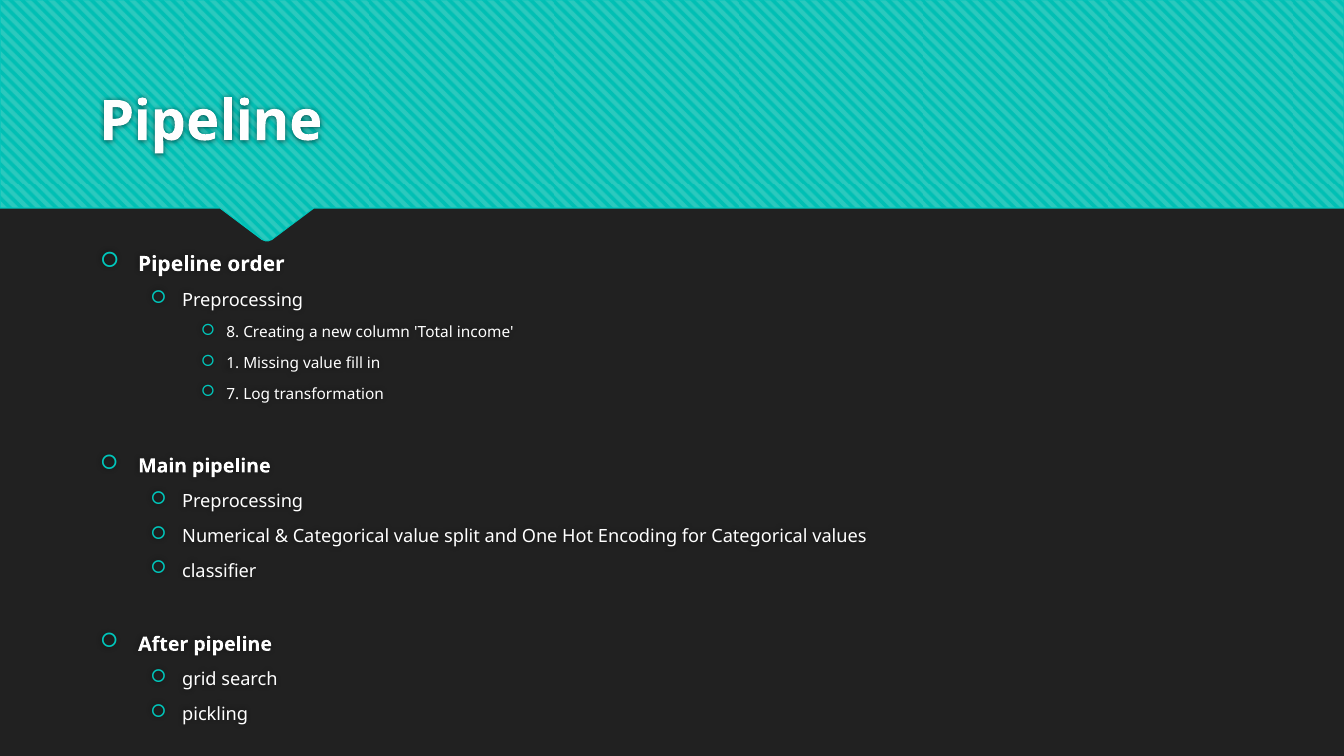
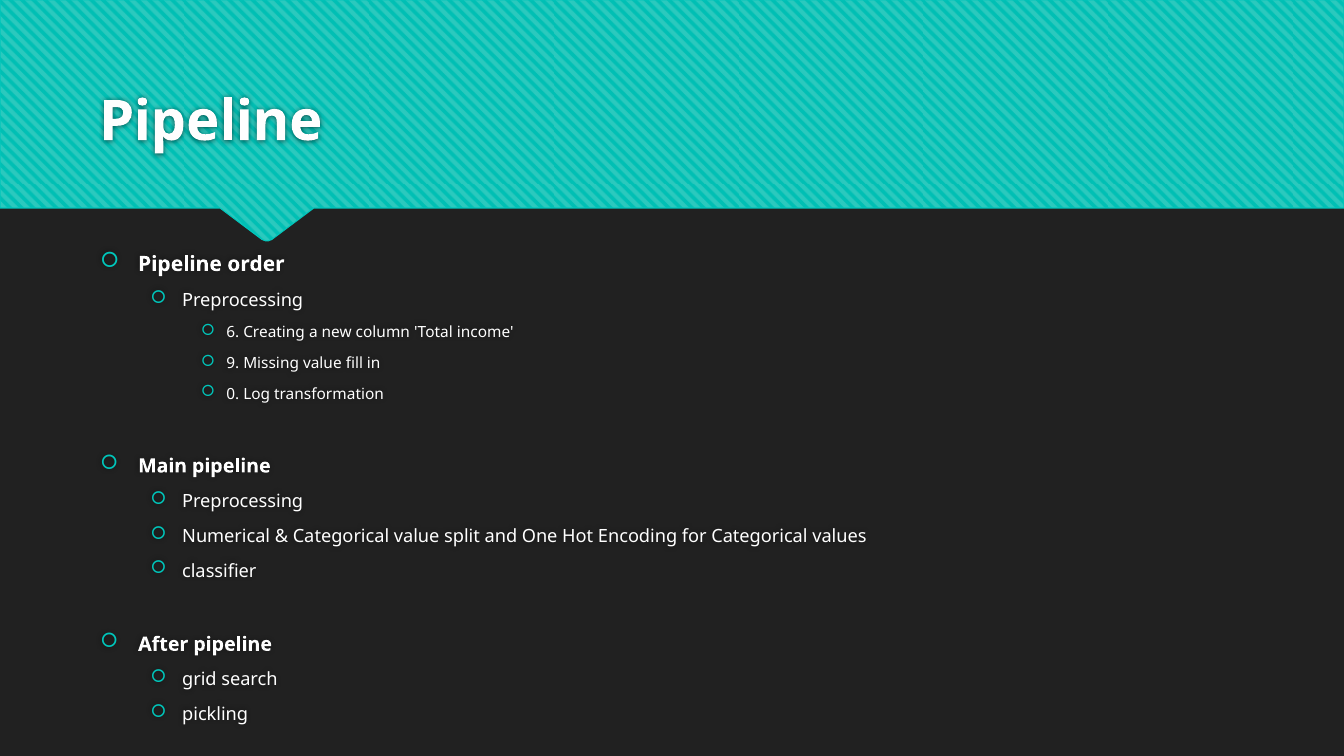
8: 8 -> 6 (233, 333)
1: 1 -> 9 (233, 363)
7: 7 -> 0 (233, 394)
